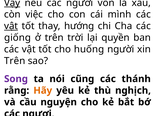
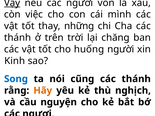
vật underline: present -> none (11, 26)
hướng: hướng -> những (79, 26)
giống: giống -> thánh (18, 38)
quyền: quyền -> chăng (116, 38)
Trên: Trên -> Kinh (15, 61)
Song colour: purple -> blue (16, 79)
